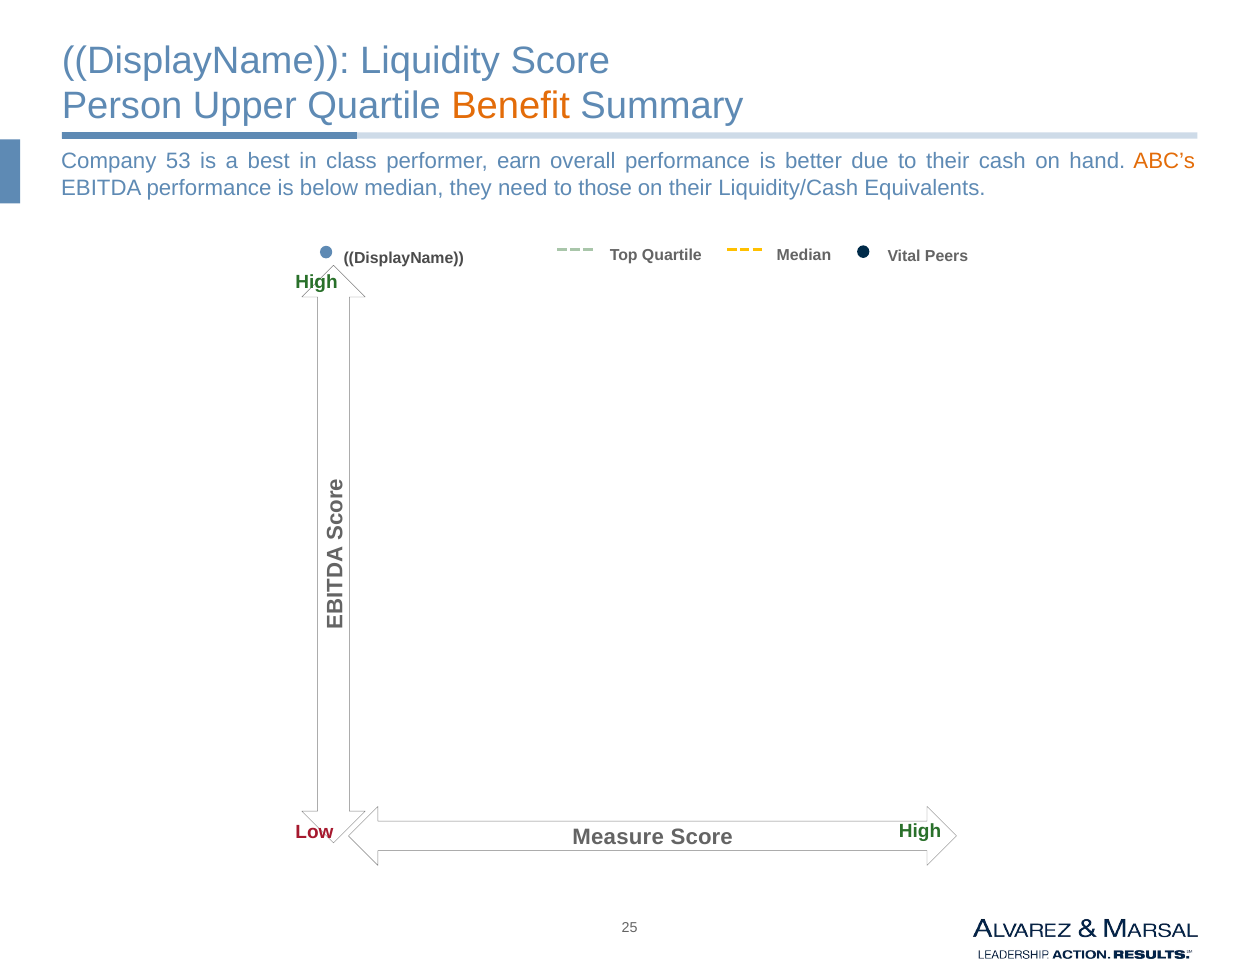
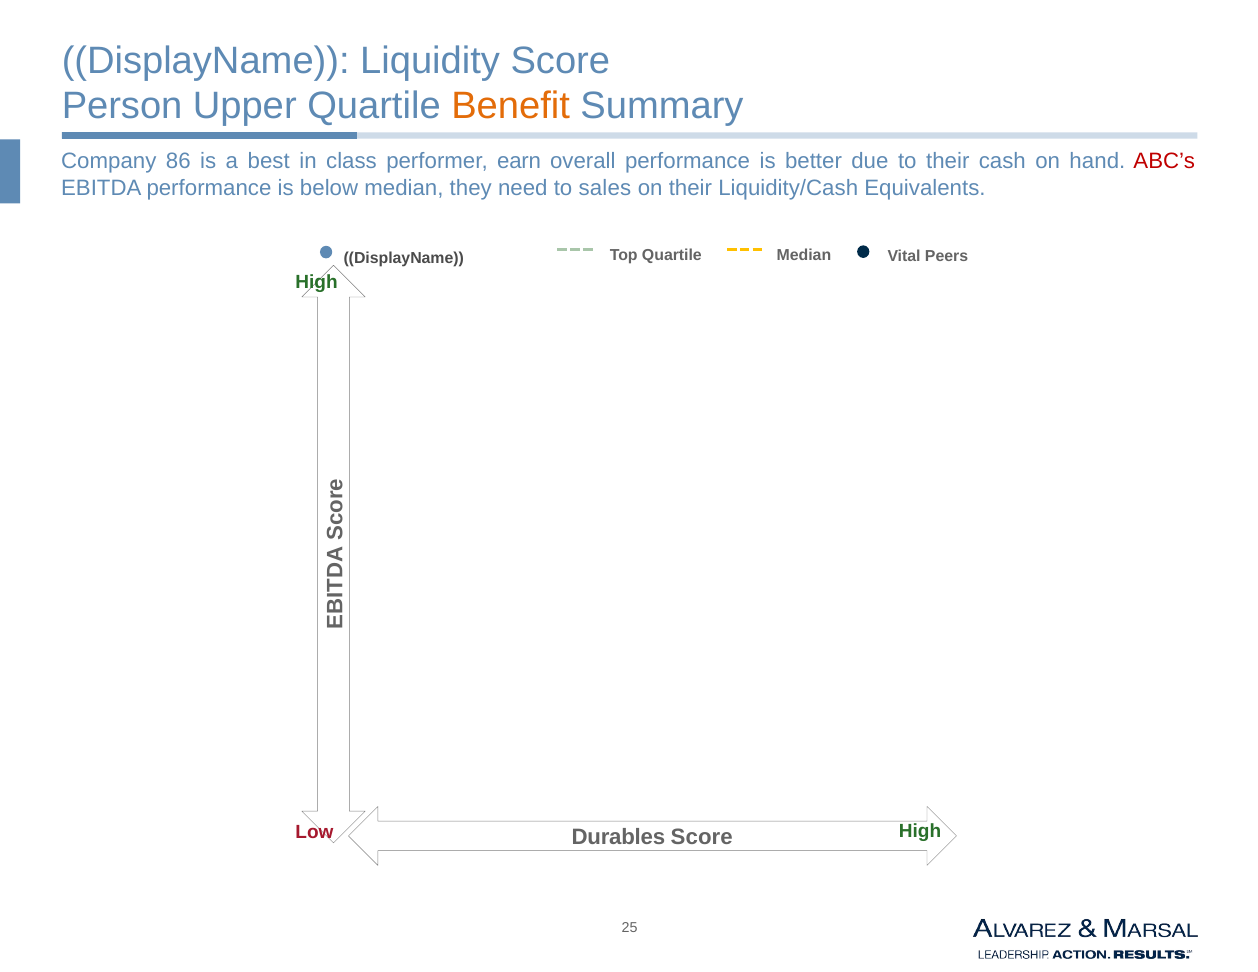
53: 53 -> 86 (178, 162)
ABC’s colour: orange -> red (1164, 162)
those: those -> sales (605, 188)
Measure: Measure -> Durables (618, 838)
